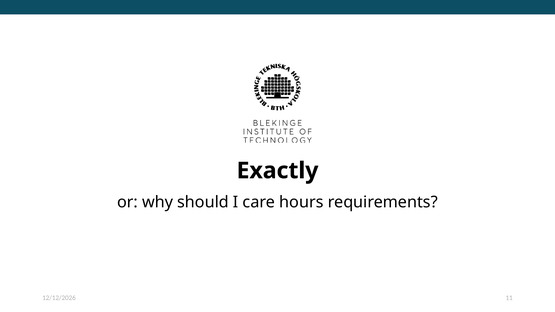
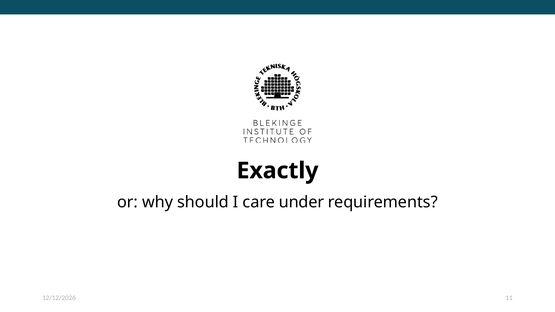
hours: hours -> under (301, 202)
